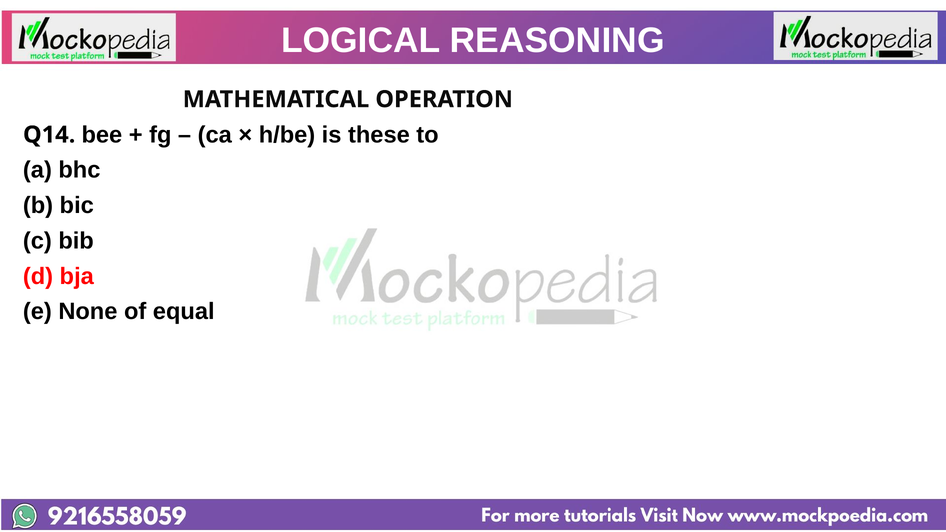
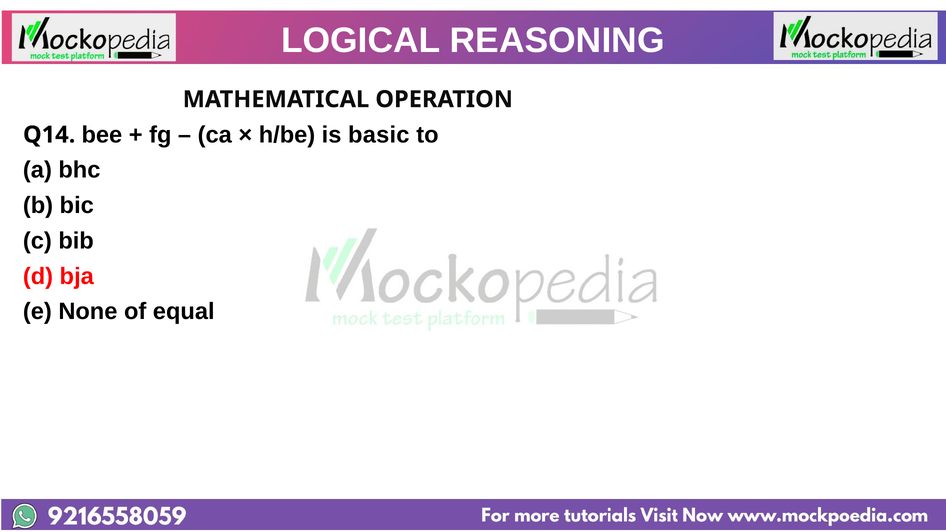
these: these -> basic (379, 135)
